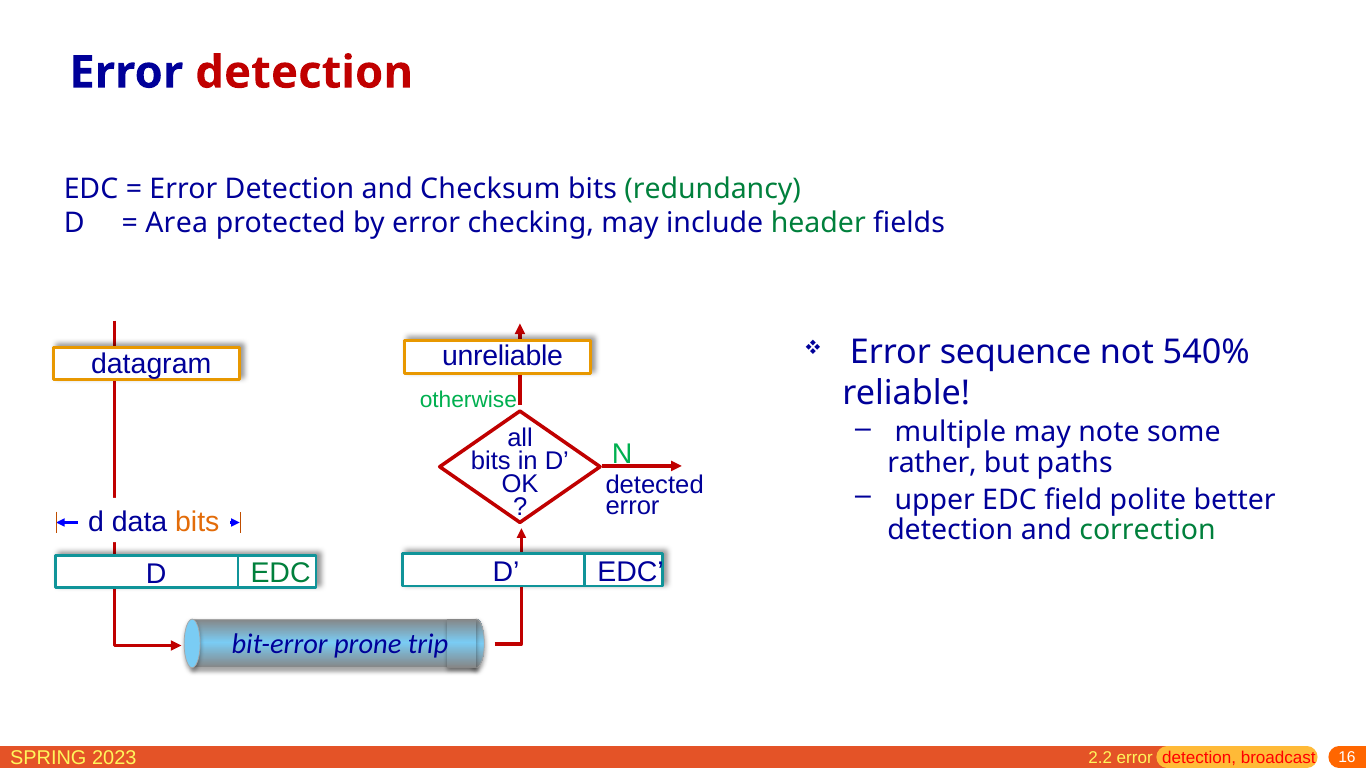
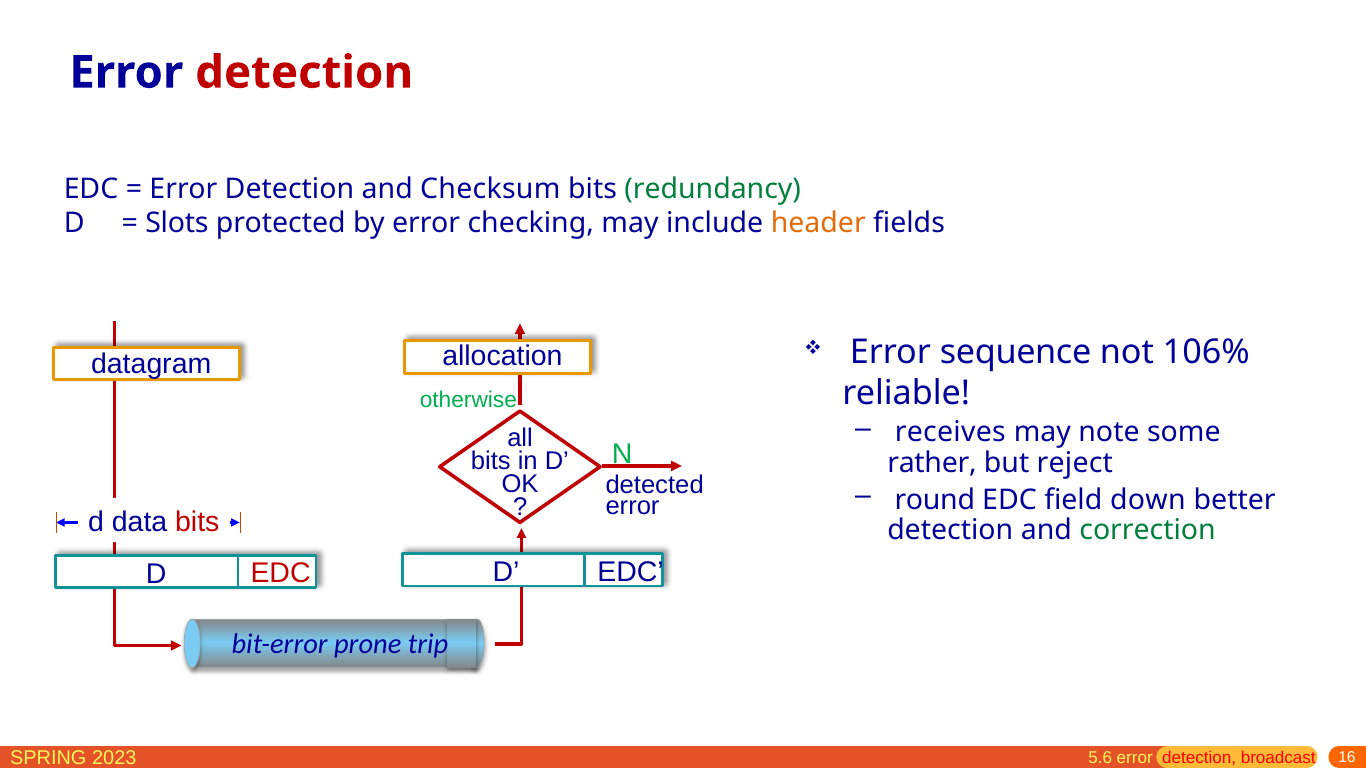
Area: Area -> Slots (177, 223)
header colour: green -> orange (818, 223)
540%: 540% -> 106% (1206, 353)
unreliable: unreliable -> allocation (502, 357)
multiple: multiple -> receives (950, 433)
paths: paths -> reject (1075, 464)
upper: upper -> round (935, 500)
polite: polite -> down (1148, 500)
bits colour: orange -> red (197, 522)
EDC colour: green -> red (281, 574)
2.2: 2.2 -> 5.6 (1100, 759)
